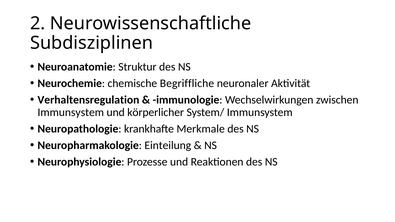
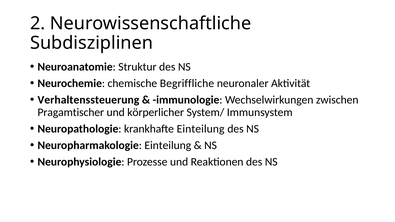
Verhaltensregulation: Verhaltensregulation -> Verhaltenssteuerung (88, 100)
Immunsystem: Immunsystem -> Pragamtischer (71, 112)
krankhafte Merkmale: Merkmale -> Einteilung (201, 129)
